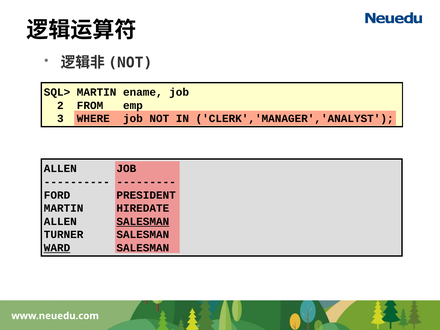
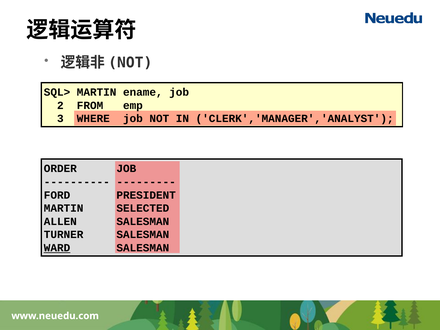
ALLEN: ALLEN -> ORDER (60, 169)
HIREDATE: HIREDATE -> SELECTED (143, 208)
SALESMAN underline: present -> none (143, 221)
